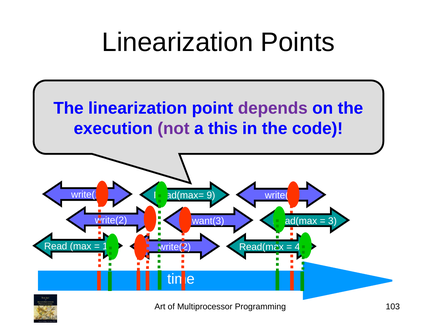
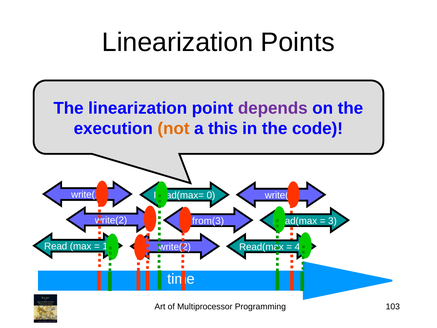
not colour: purple -> orange (173, 128)
9: 9 -> 0 (211, 195)
want(3: want(3 -> from(3 (208, 221)
